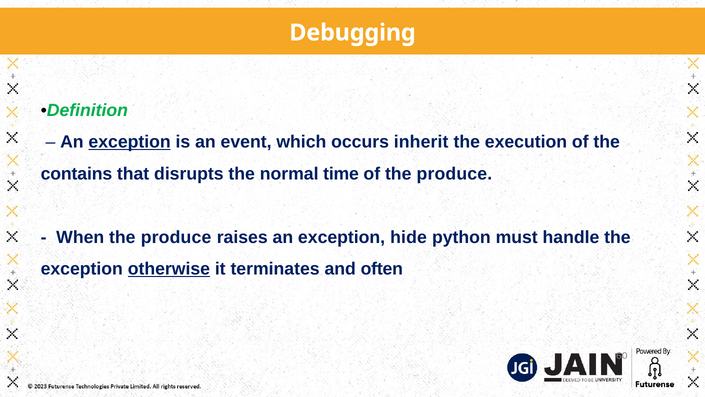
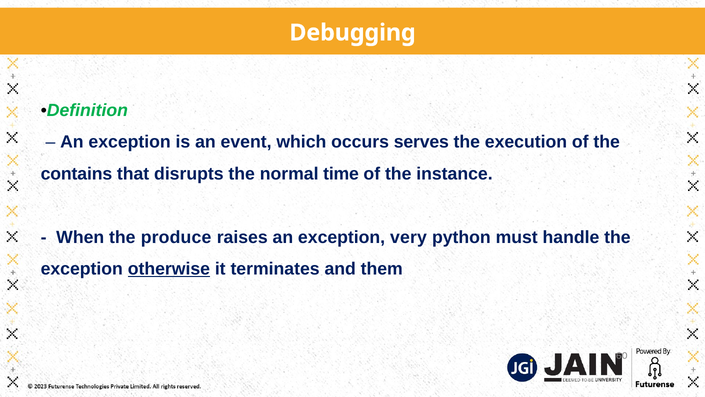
exception underline: present -> none (130, 142)
inherit: inherit -> serves (421, 142)
of the produce: produce -> instance (454, 174)
hide: hide -> very (408, 237)
often: often -> them (382, 269)
